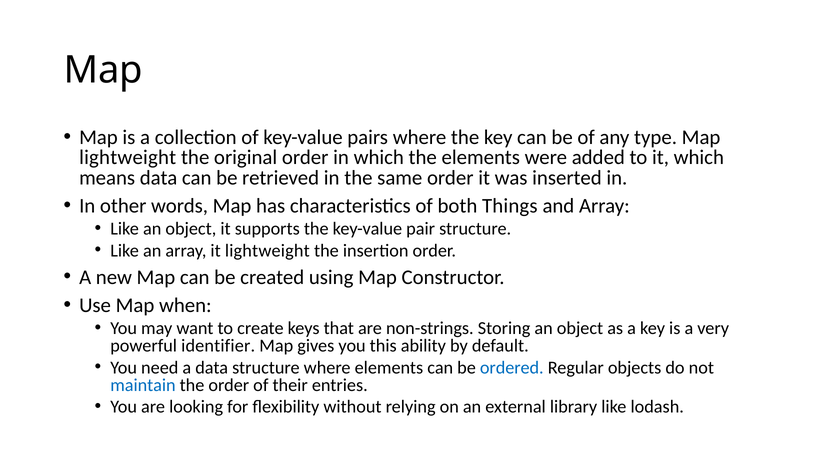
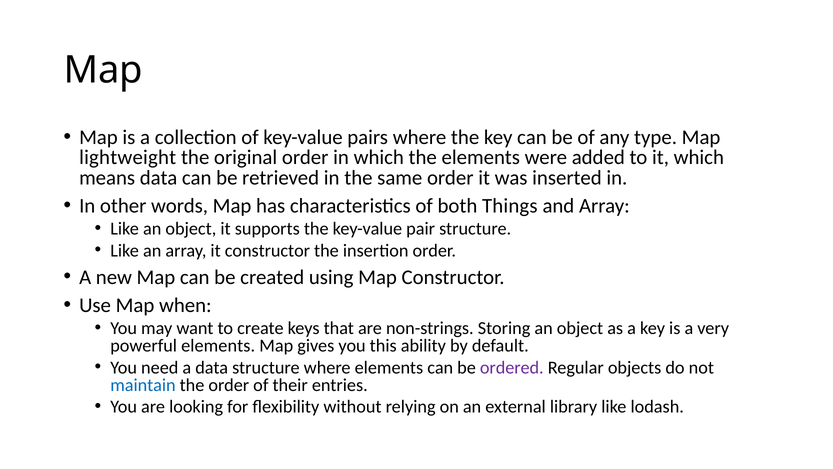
it lightweight: lightweight -> constructor (267, 250)
powerful identifier: identifier -> elements (218, 346)
ordered colour: blue -> purple (512, 367)
